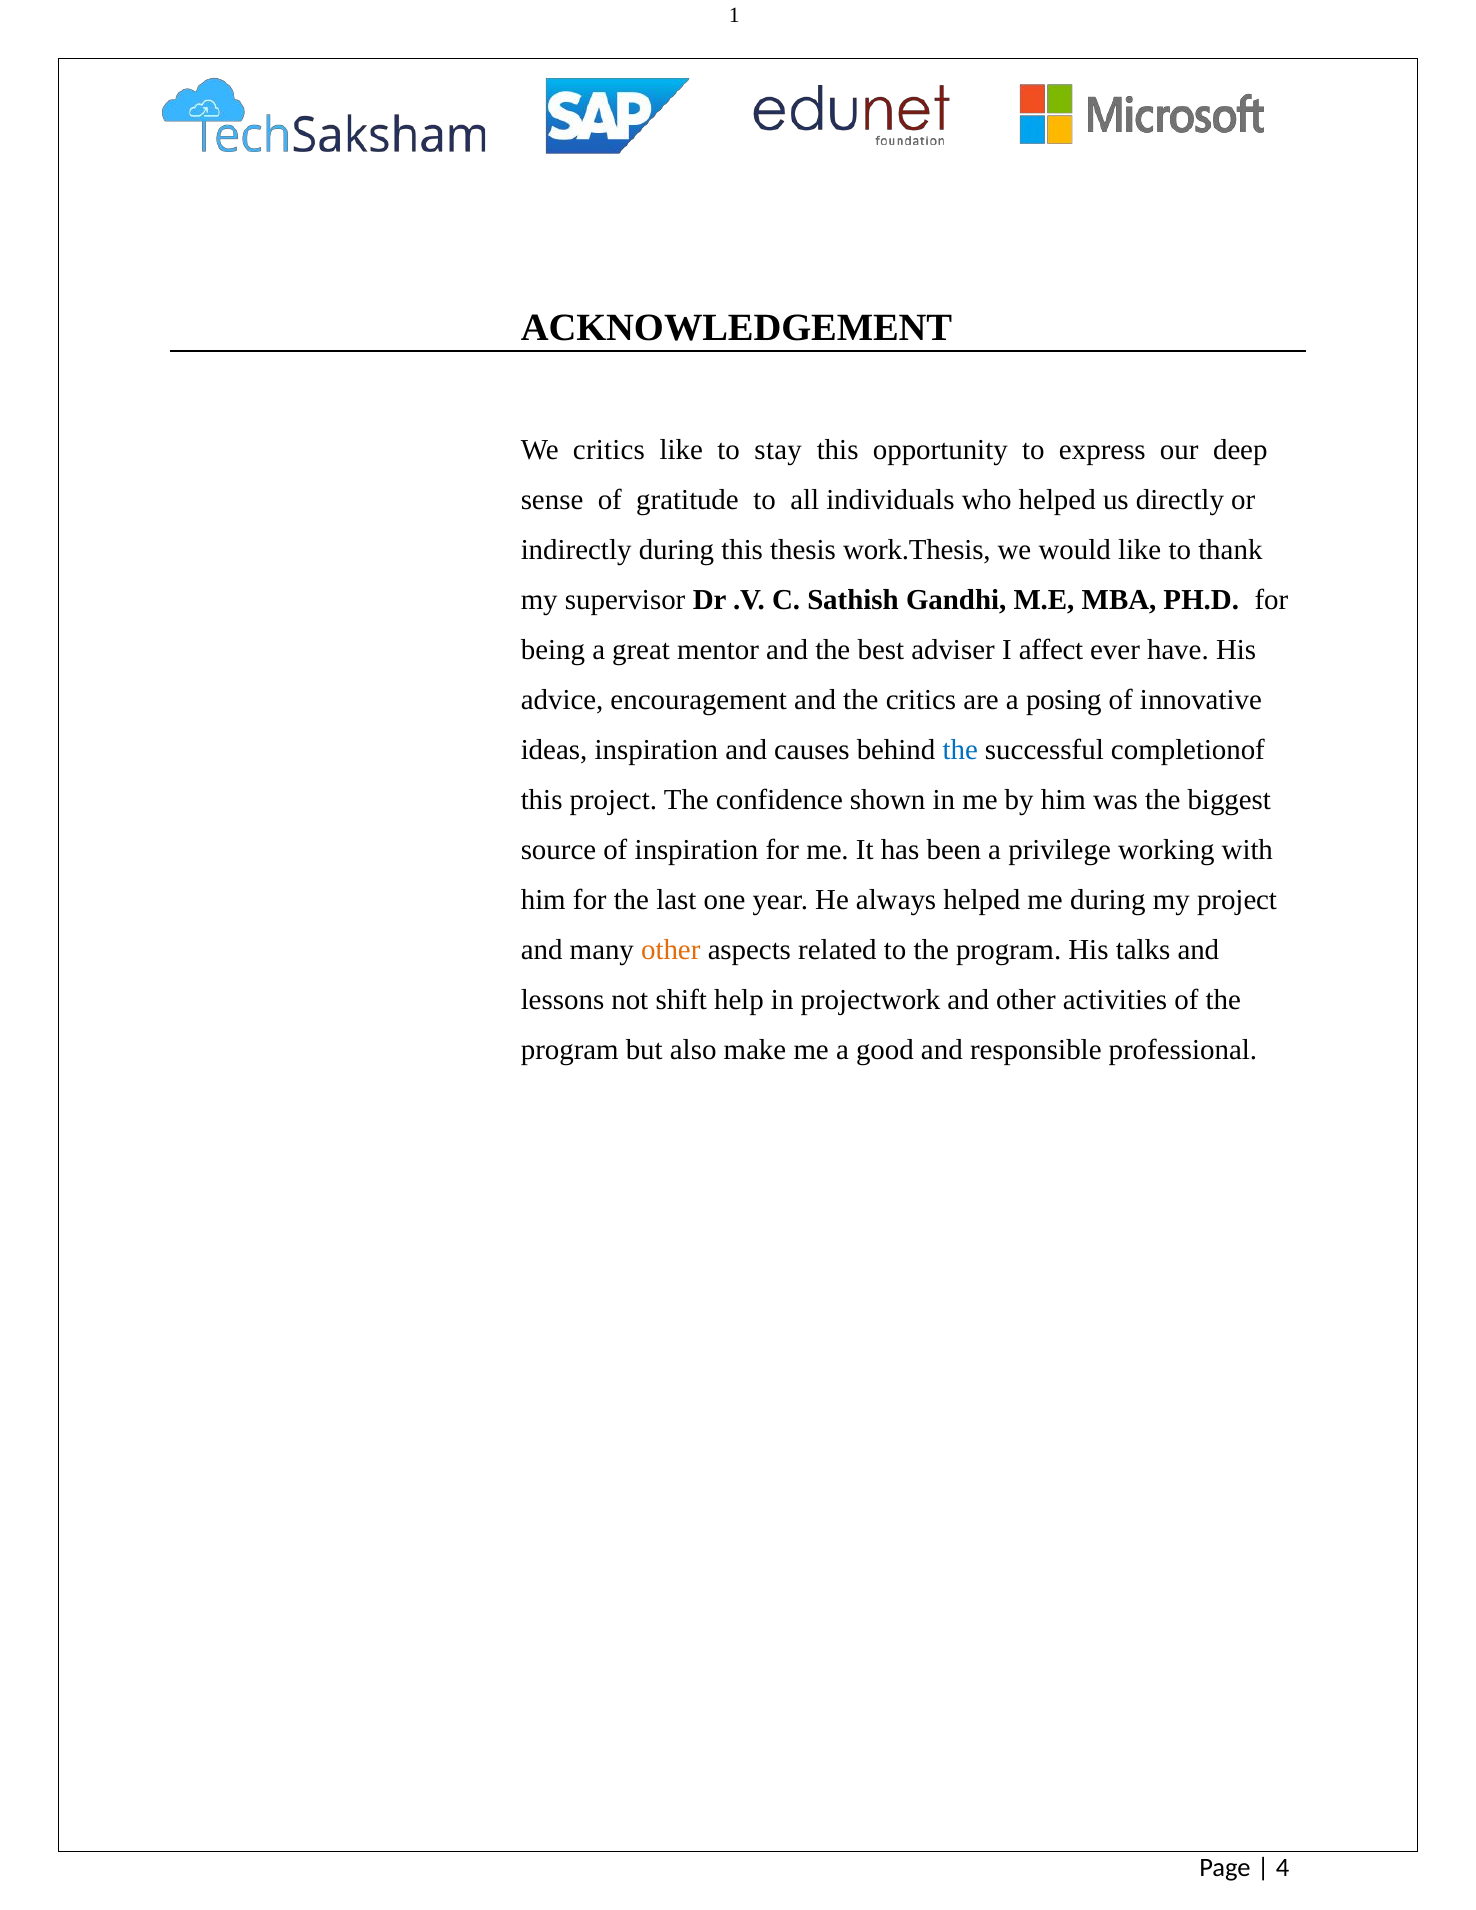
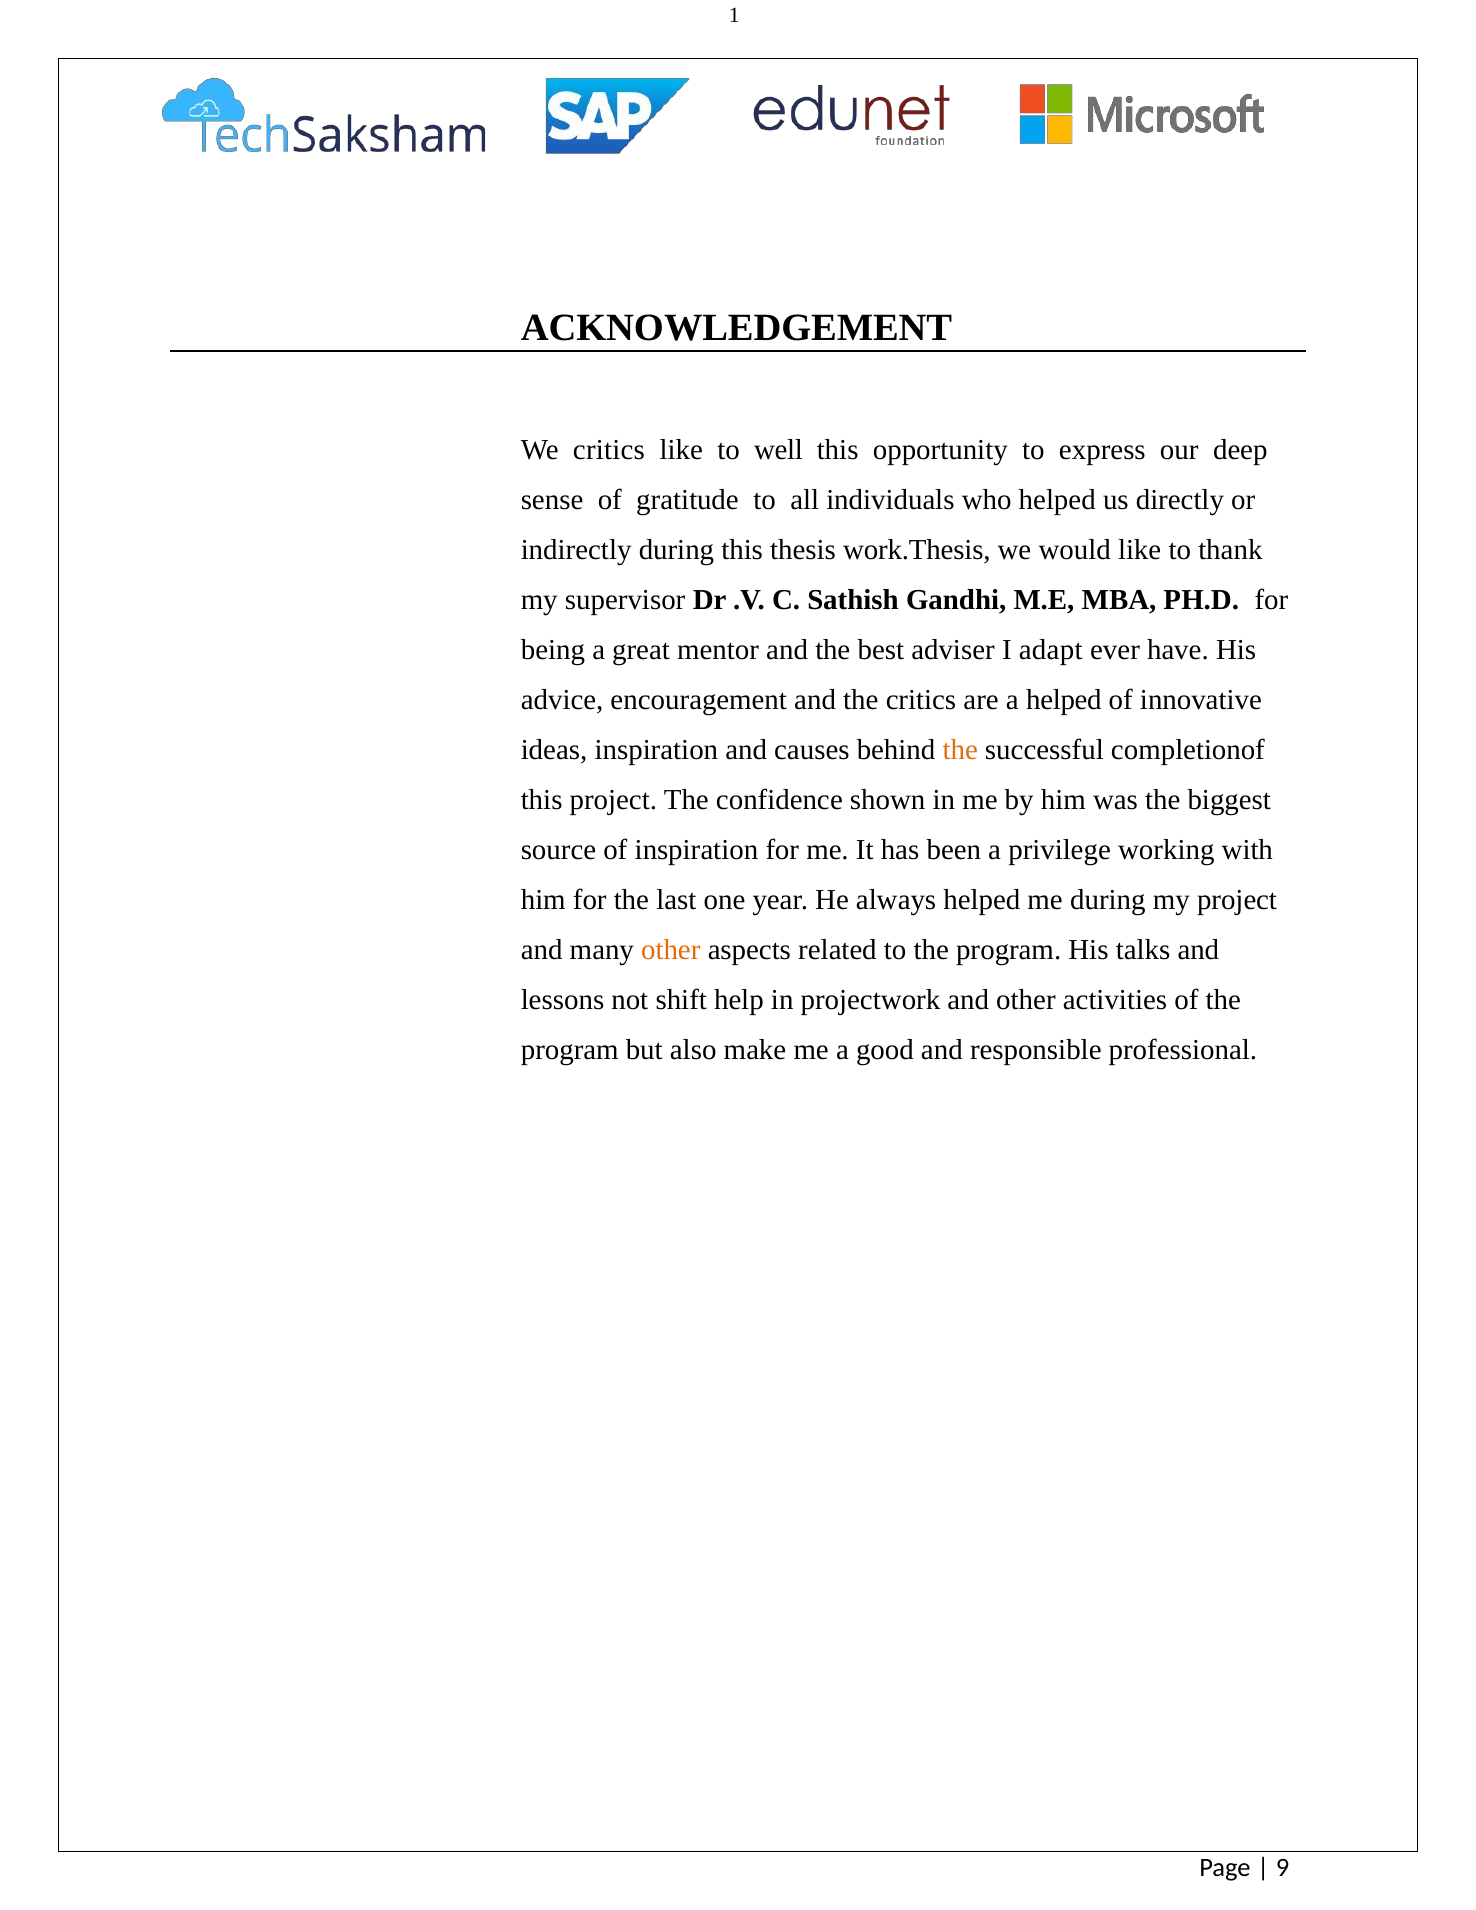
stay: stay -> well (778, 450)
affect: affect -> adapt (1051, 650)
a posing: posing -> helped (1064, 700)
the colour: blue -> orange (960, 750)
4: 4 -> 9 (1283, 1868)
